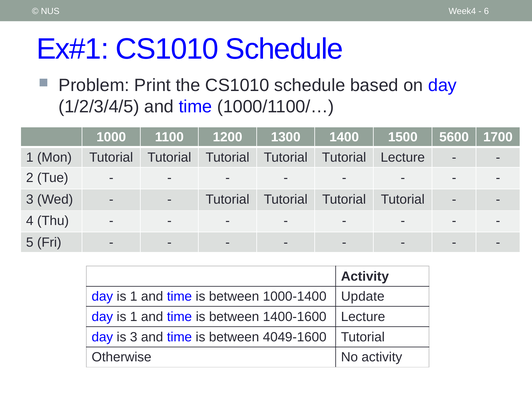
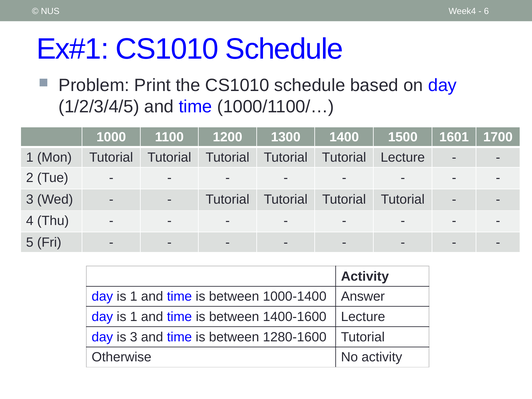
5600: 5600 -> 1601 (454, 137)
Update: Update -> Answer (363, 297)
4049-1600: 4049-1600 -> 1280-1600 (295, 337)
